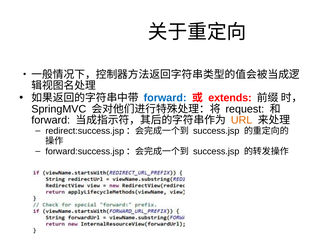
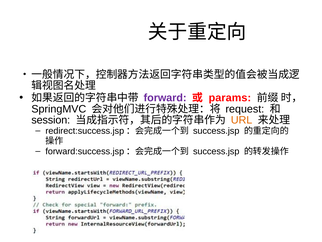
forward colour: blue -> purple (165, 98)
extends: extends -> params (230, 98)
forward: forward -> session (51, 120)
